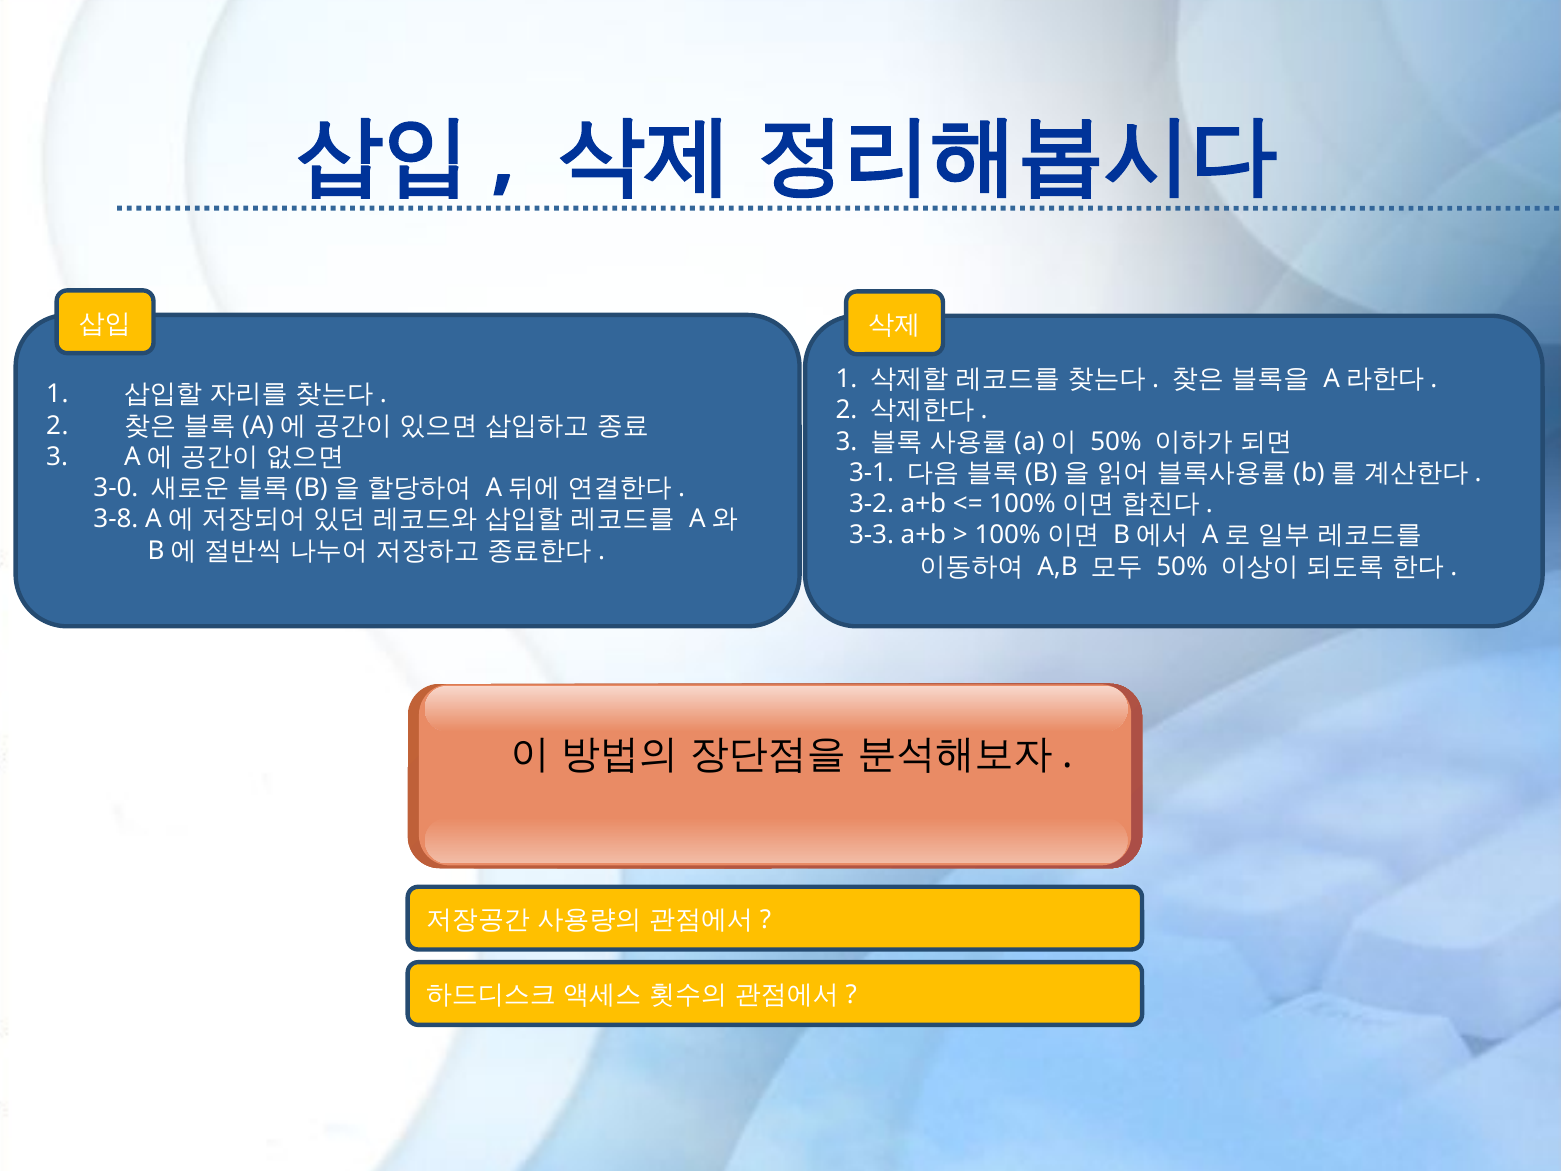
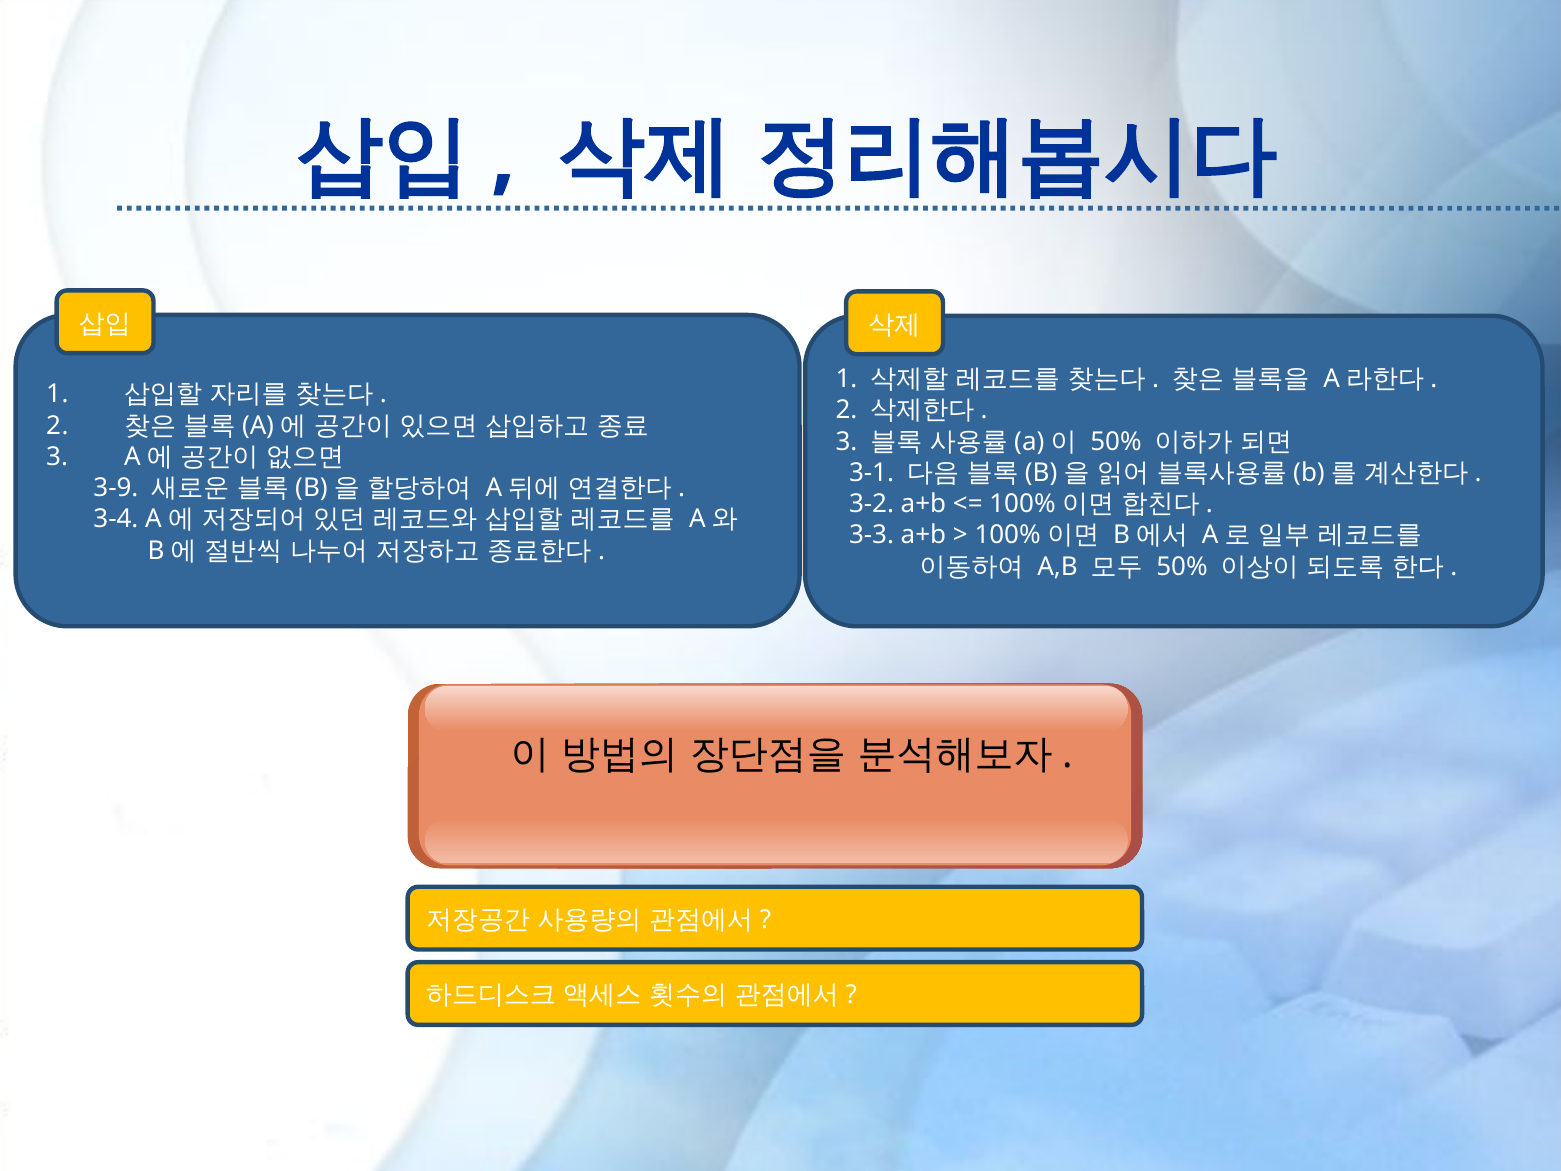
3-0: 3-0 -> 3-9 (116, 488)
3-8: 3-8 -> 3-4 (116, 519)
